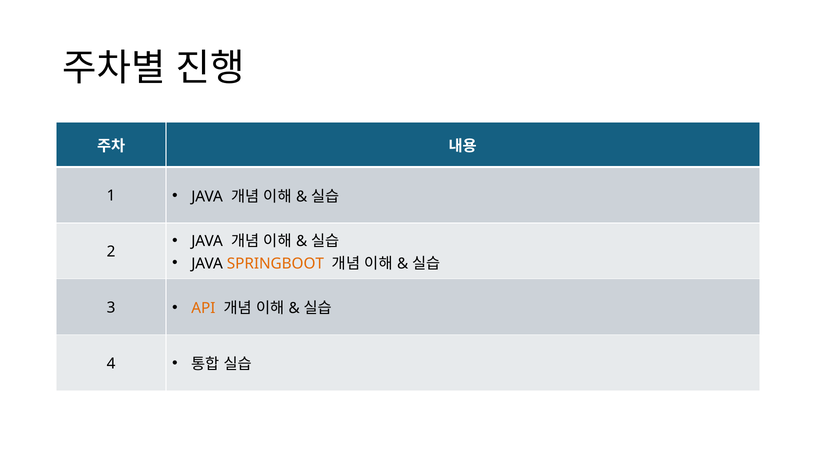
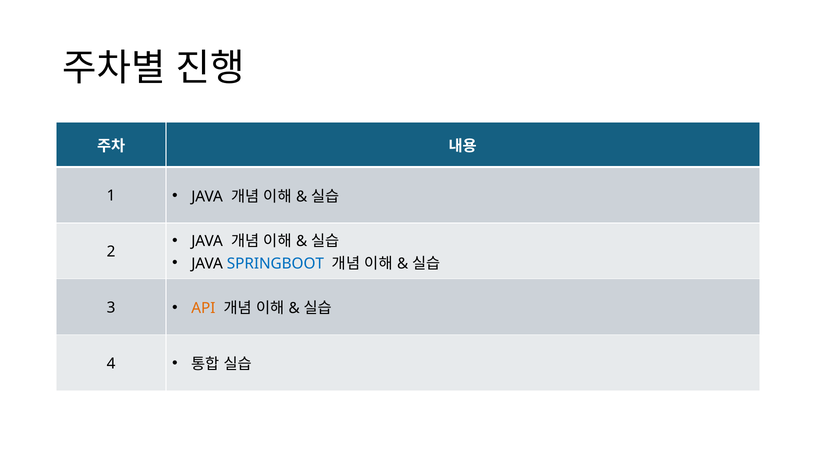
SPRINGBOOT colour: orange -> blue (275, 264)
